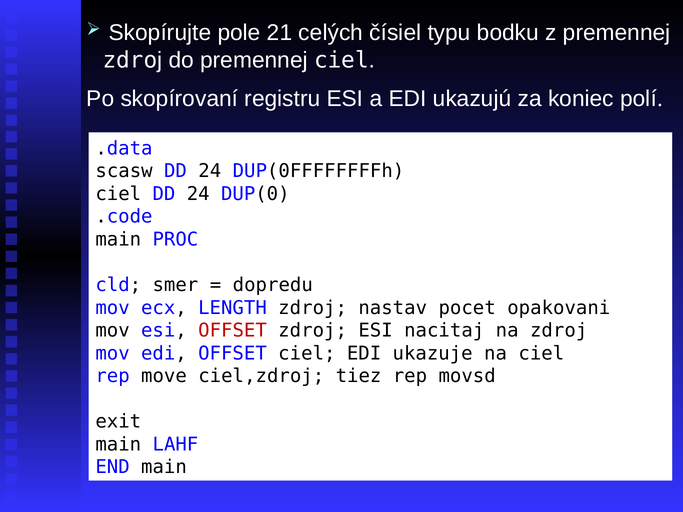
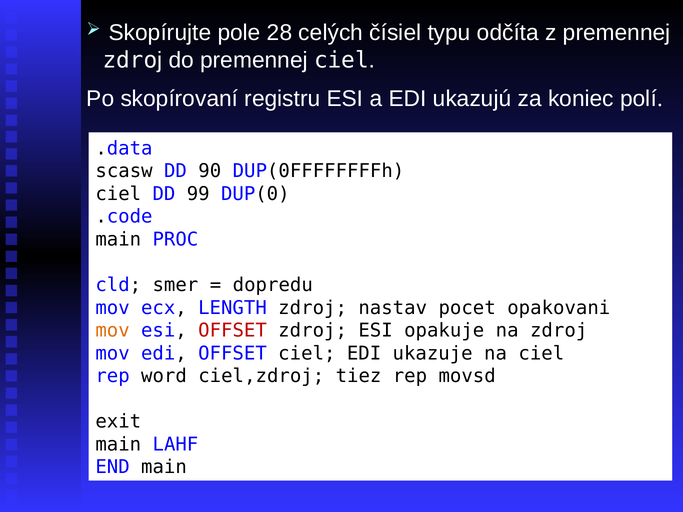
21: 21 -> 28 (280, 33)
bodku: bodku -> odčíta (508, 33)
24: 24 -> 90 (210, 171)
ciel DD 24: 24 -> 99 (198, 194)
mov colour: black -> orange (113, 331)
nacitaj: nacitaj -> opakuje (444, 331)
move: move -> word (164, 376)
